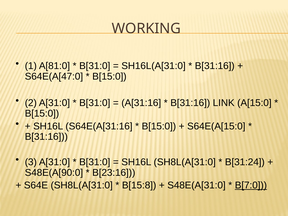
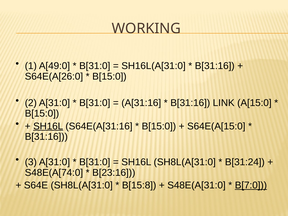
A[81:0: A[81:0 -> A[49:0 (54, 66)
S64E(A[47:0: S64E(A[47:0 -> S64E(A[26:0 (54, 77)
SH16L underline: none -> present (48, 126)
S48E(A[90:0: S48E(A[90:0 -> S48E(A[74:0 (54, 173)
